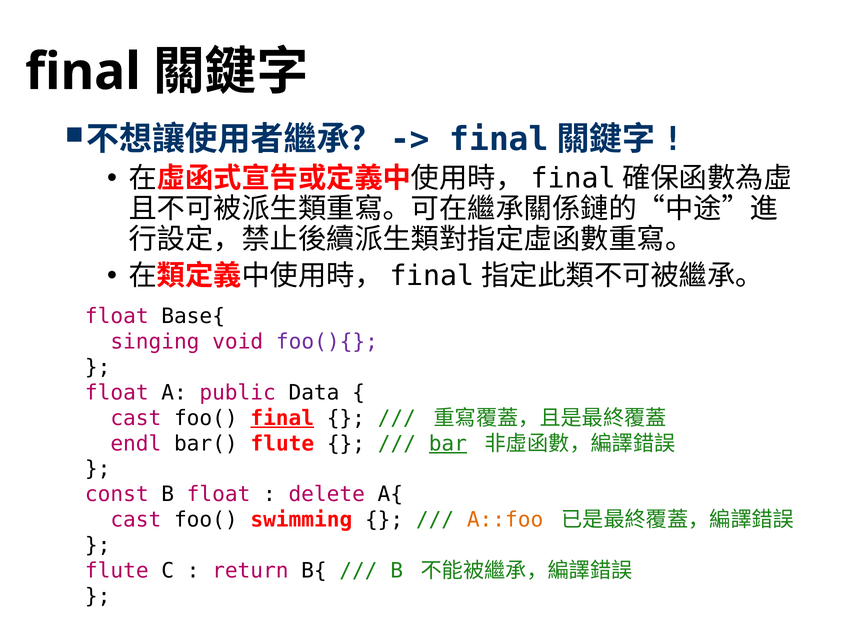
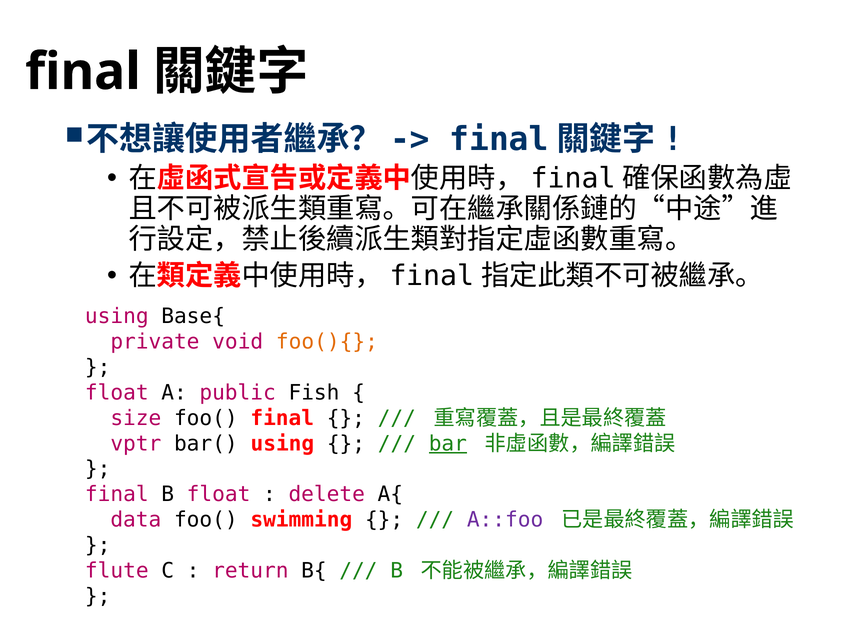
float: float -> using (117, 316)
singing: singing -> private (155, 341)
foo(){ colour: purple -> orange (327, 341)
Data: Data -> Fish (314, 392)
cast: cast -> size (136, 418)
final underline: present -> none (282, 418)
endl: endl -> vptr (136, 443)
bar( flute: flute -> using (282, 443)
const: const -> final (117, 494)
cast: cast -> data (136, 519)
A::foo colour: orange -> purple (505, 519)
